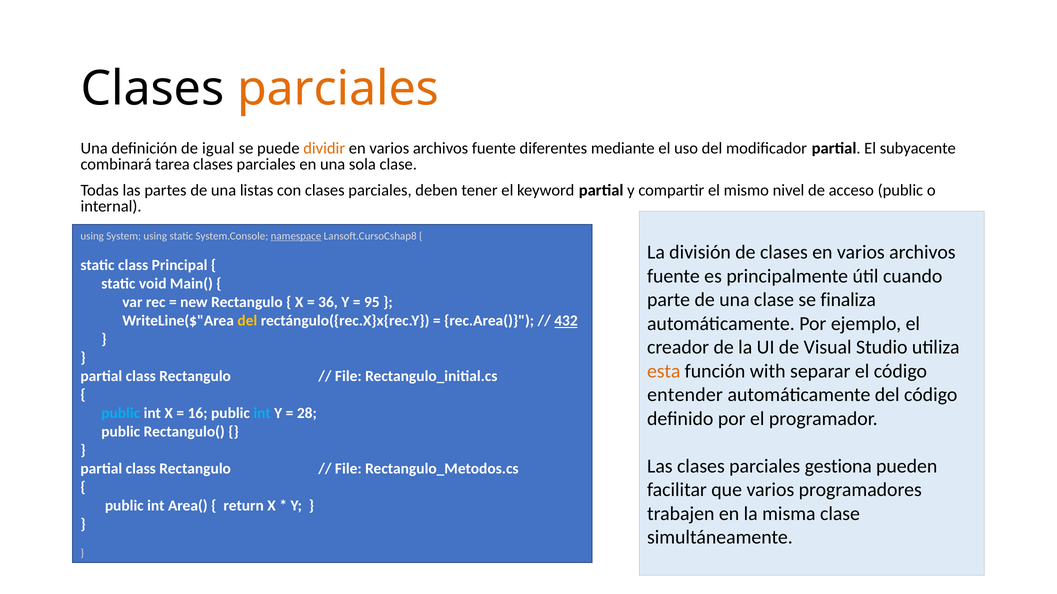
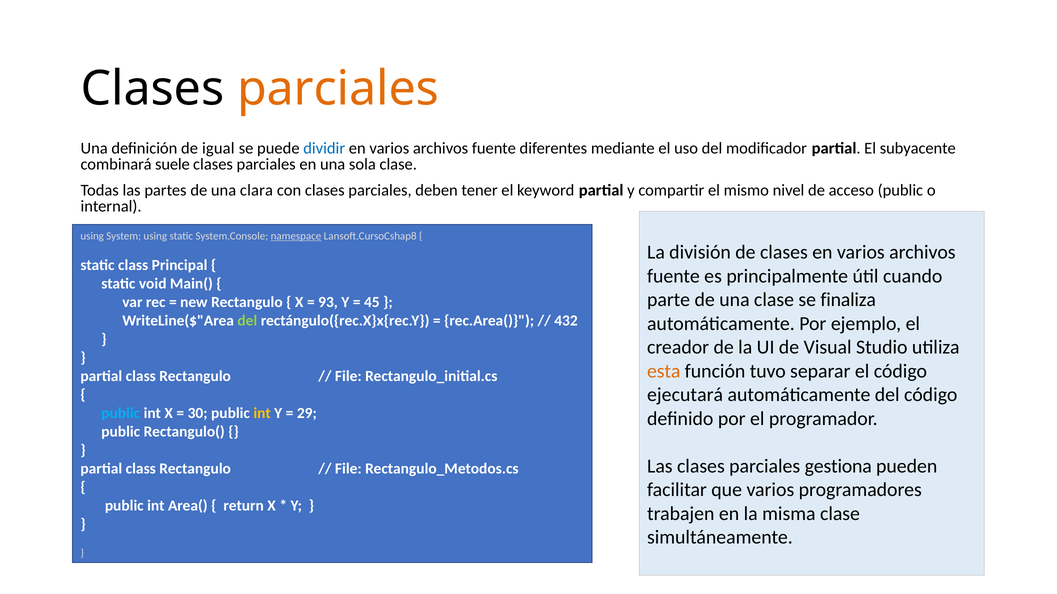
dividir colour: orange -> blue (324, 148)
tarea: tarea -> suele (172, 165)
listas: listas -> clara (256, 190)
36: 36 -> 93 (328, 303)
95: 95 -> 45 (372, 303)
del colour: yellow -> light green (247, 321)
432 underline: present -> none (566, 321)
with: with -> tuvo (768, 371)
entender: entender -> ejecutará (685, 395)
16: 16 -> 30 (198, 414)
int colour: light blue -> yellow (262, 414)
28: 28 -> 29 (307, 414)
